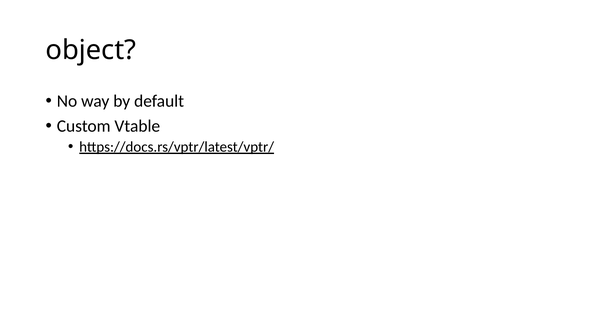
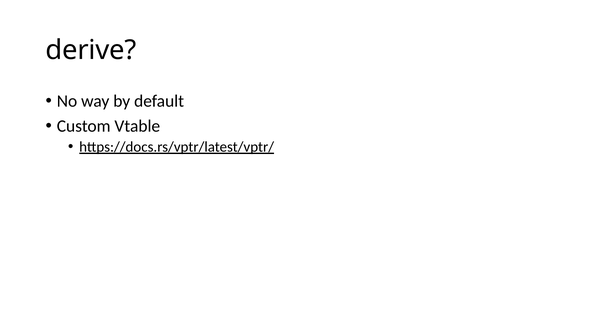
object: object -> derive (91, 50)
